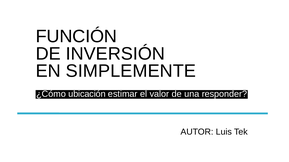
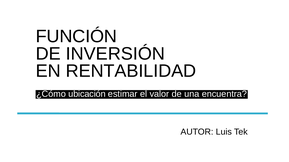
SIMPLEMENTE: SIMPLEMENTE -> RENTABILIDAD (131, 71)
responder: responder -> encuentra (224, 94)
